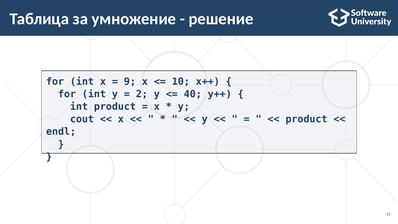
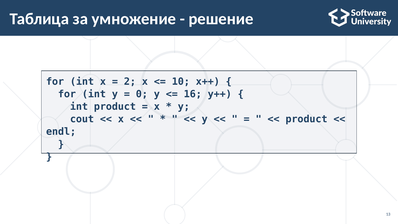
9: 9 -> 2 (130, 82)
2: 2 -> 0 (142, 94)
40: 40 -> 16 (193, 94)
